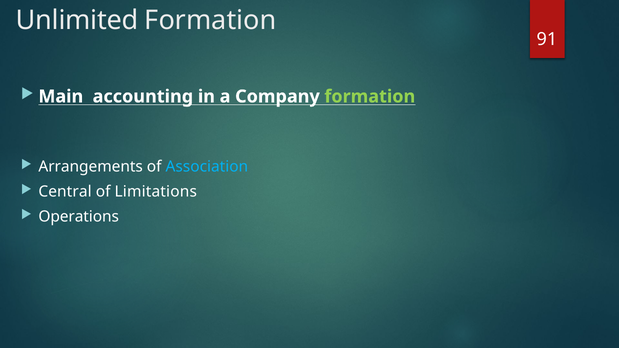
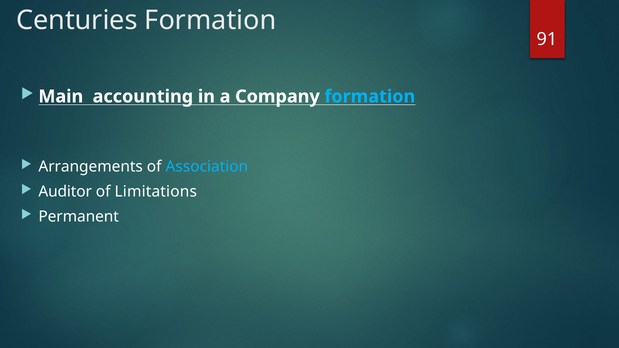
Unlimited: Unlimited -> Centuries (77, 20)
formation colour: light green -> light blue (370, 97)
Central: Central -> Auditor (65, 192)
Operations: Operations -> Permanent (79, 217)
